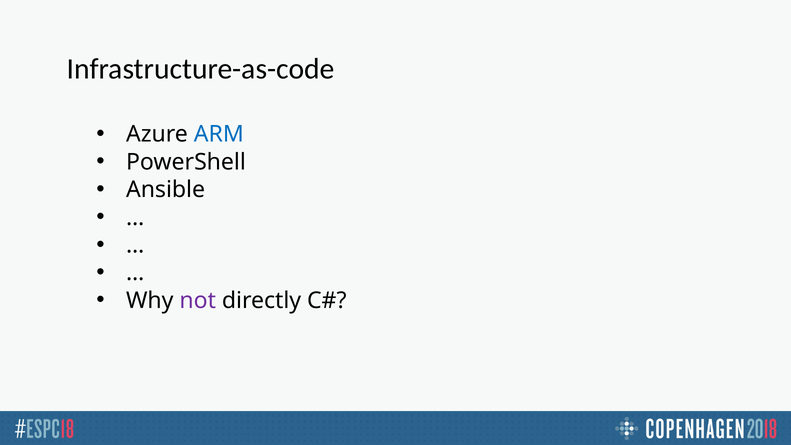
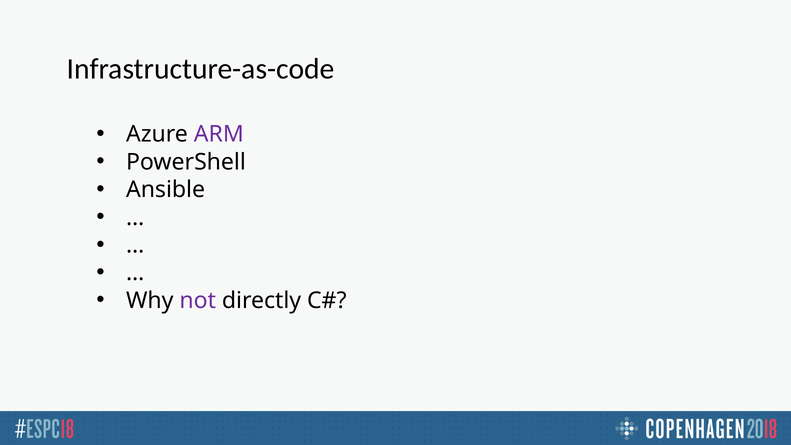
ARM colour: blue -> purple (219, 134)
